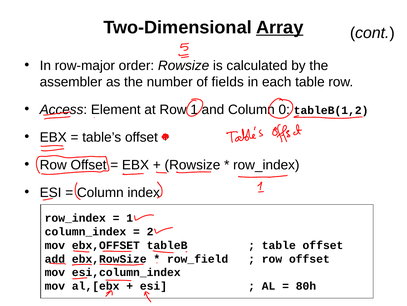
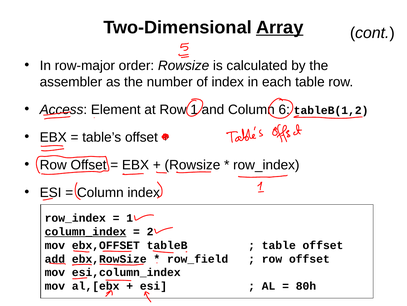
of fields: fields -> index (228, 82)
0: 0 -> 6 (284, 109)
column_index underline: none -> present (85, 231)
